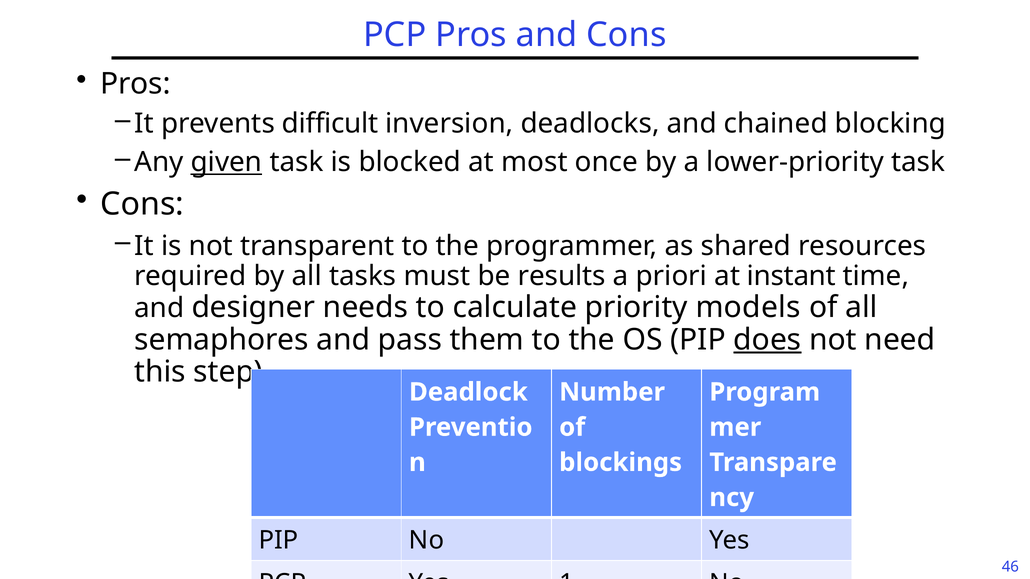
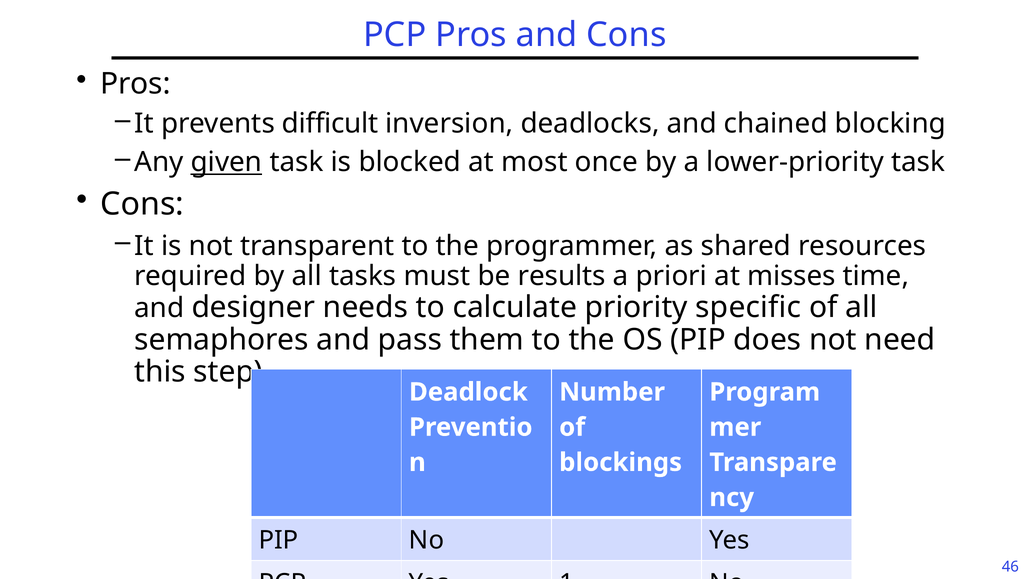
instant: instant -> misses (791, 276)
models: models -> specific (748, 307)
does underline: present -> none (767, 340)
